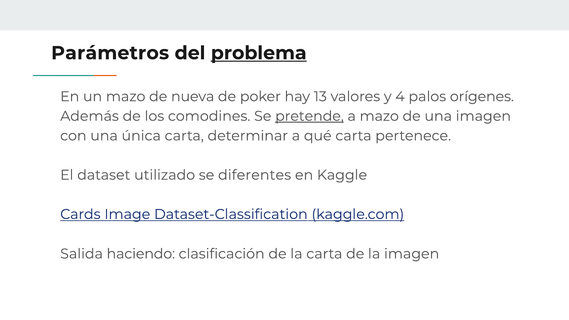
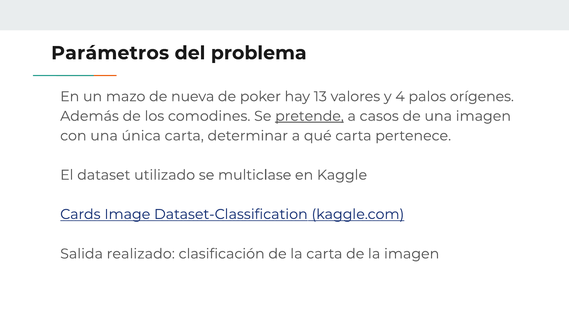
problema underline: present -> none (259, 53)
a mazo: mazo -> casos (379, 116)
diferentes: diferentes -> multiclase (255, 175)
haciendo: haciendo -> realizado (141, 254)
